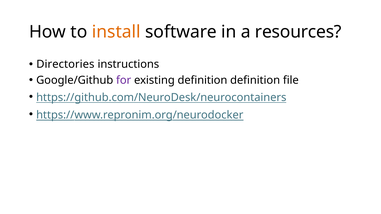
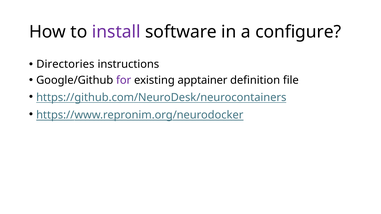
install colour: orange -> purple (116, 32)
resources: resources -> configure (298, 32)
existing definition: definition -> apptainer (202, 80)
